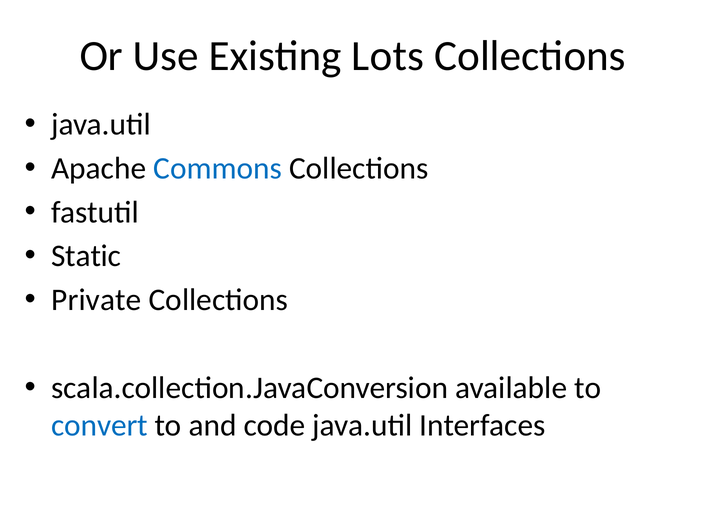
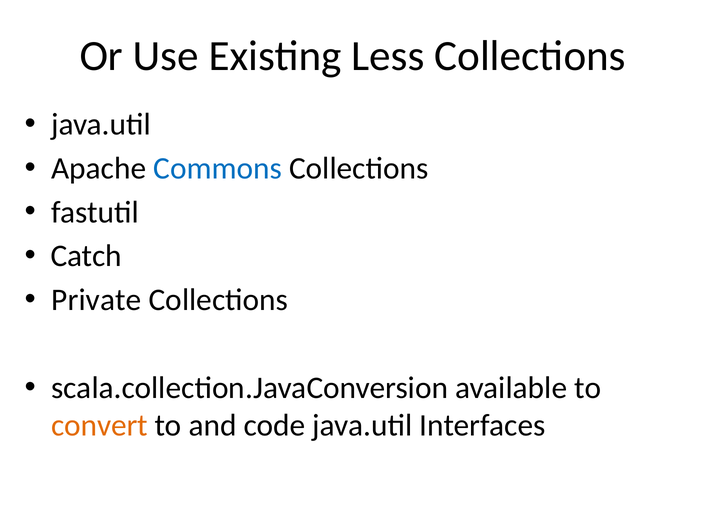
Lots: Lots -> Less (388, 56)
Static: Static -> Catch (86, 256)
convert colour: blue -> orange (99, 426)
